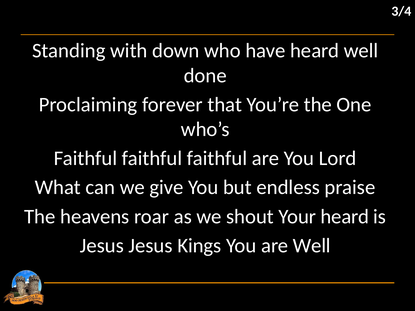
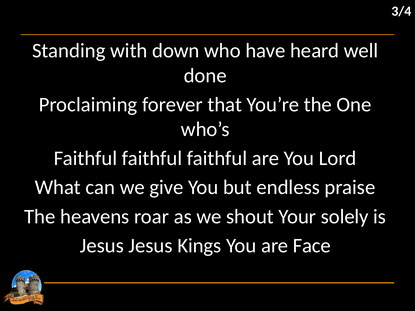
Your heard: heard -> solely (345, 217)
are Well: Well -> Face (312, 246)
